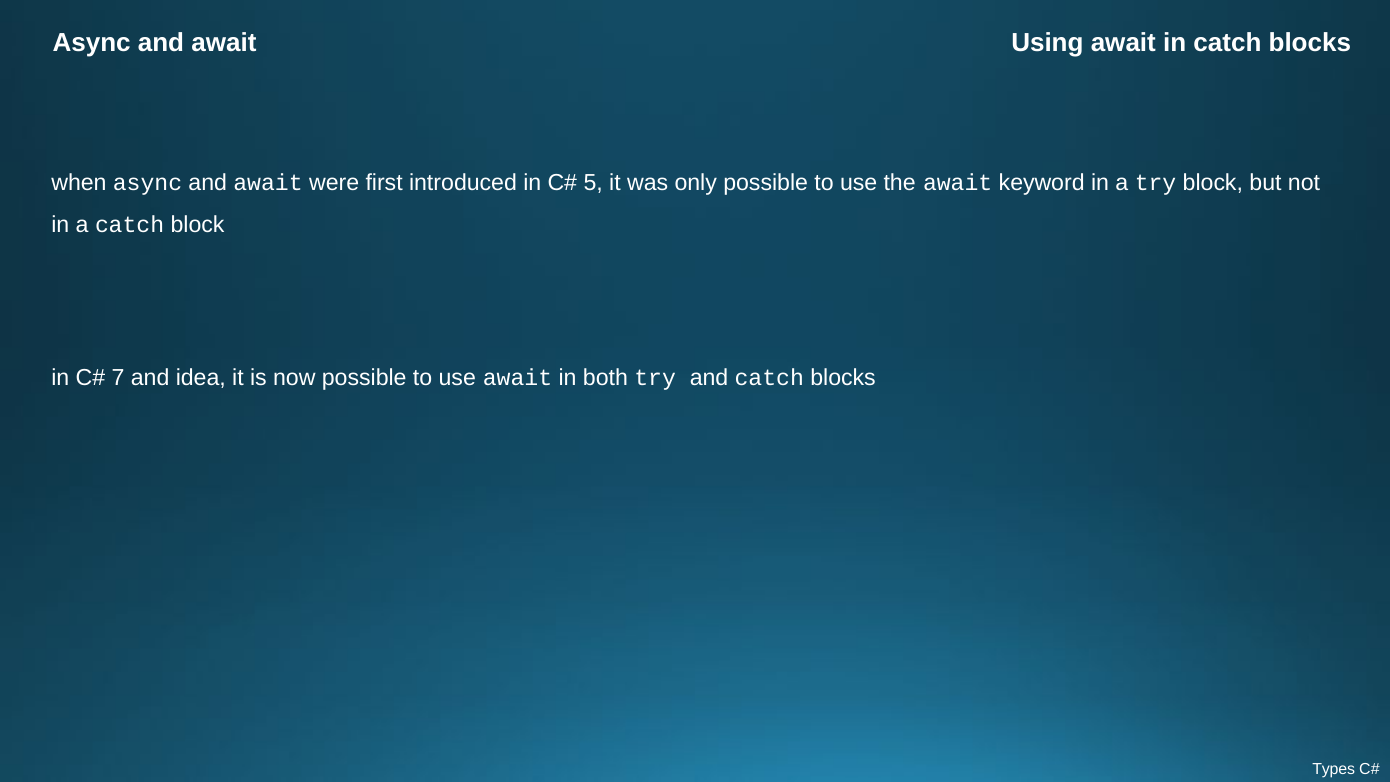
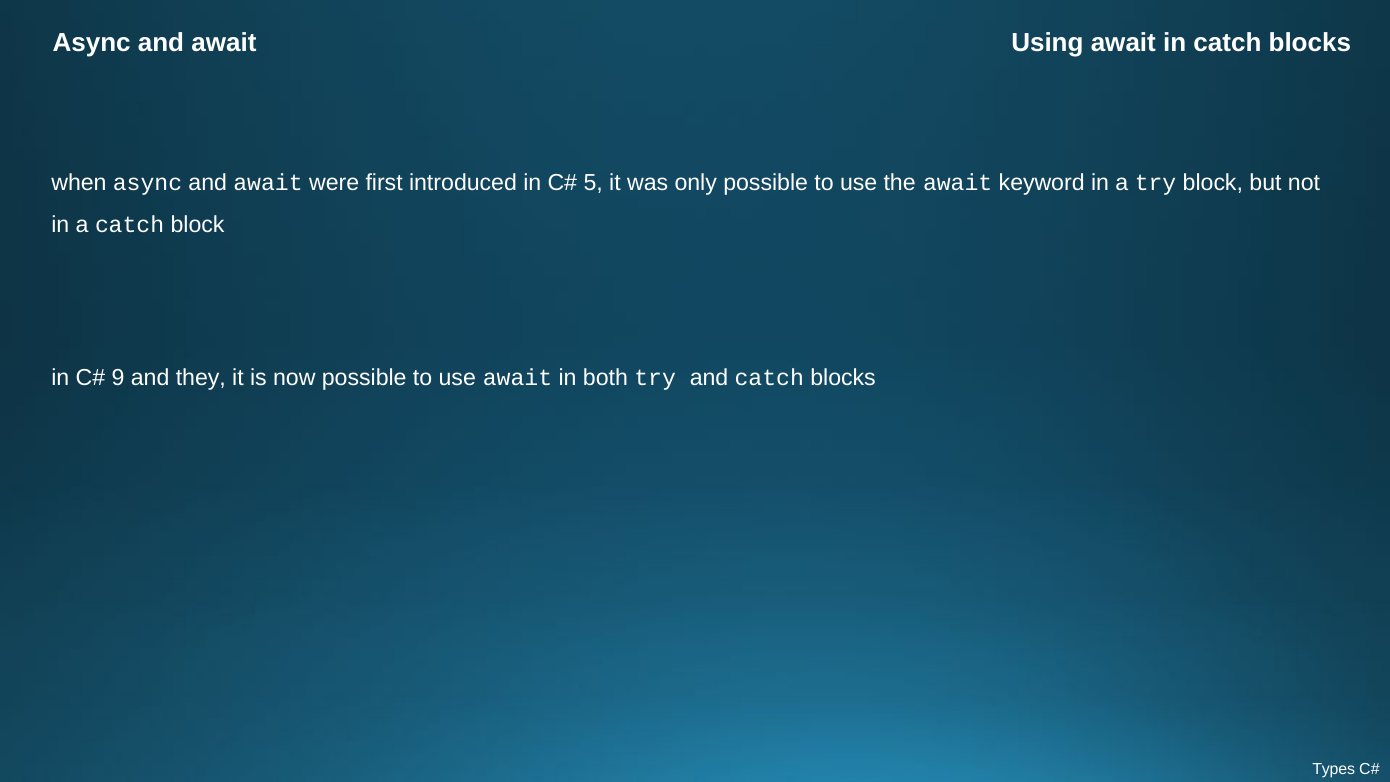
7: 7 -> 9 (118, 378)
idea: idea -> they (201, 378)
